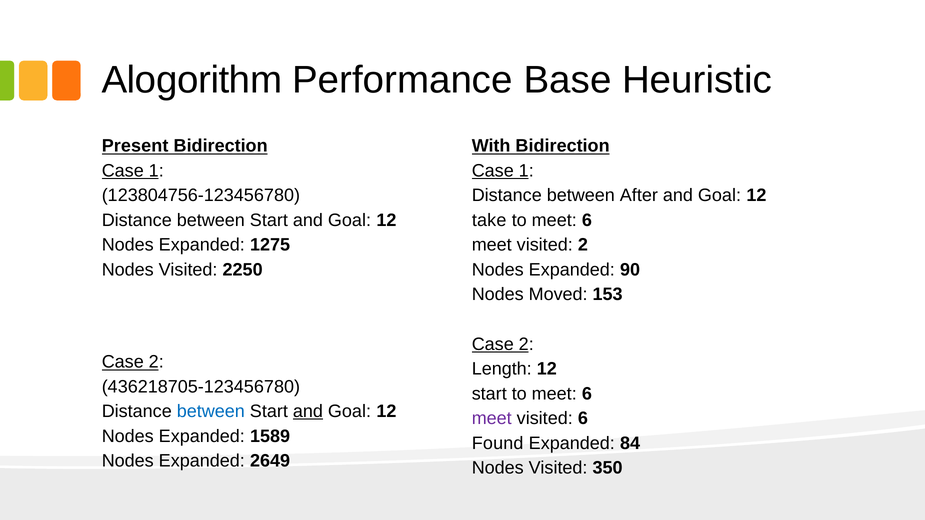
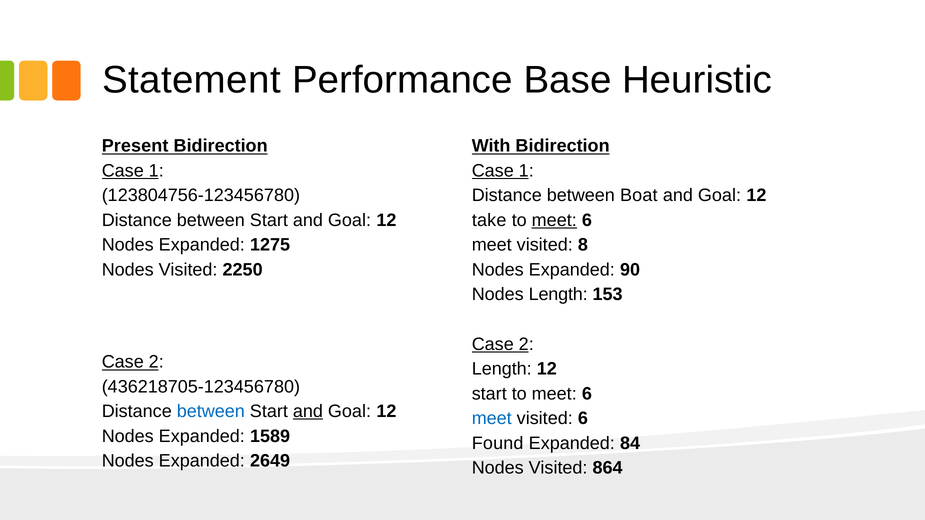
Alogorithm: Alogorithm -> Statement (191, 80)
After: After -> Boat (639, 196)
meet underline: none -> present (554, 220)
visited 2: 2 -> 8 (583, 245)
Nodes Moved: Moved -> Length (558, 295)
meet colour: purple -> blue (492, 419)
350: 350 -> 864 (608, 468)
